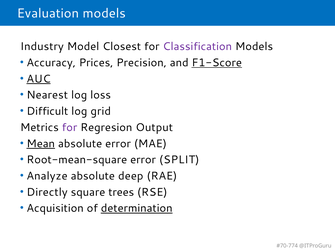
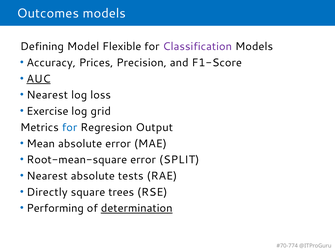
Evaluation: Evaluation -> Outcomes (48, 13)
Industry: Industry -> Defining (42, 47)
Closest: Closest -> Flexible (122, 47)
F1-Score underline: present -> none (217, 63)
Difficult: Difficult -> Exercise (47, 111)
for colour: purple -> blue (70, 128)
Mean underline: present -> none (41, 144)
Analyze: Analyze -> Nearest (47, 176)
deep: deep -> tests (131, 176)
Acquisition: Acquisition -> Performing (55, 208)
